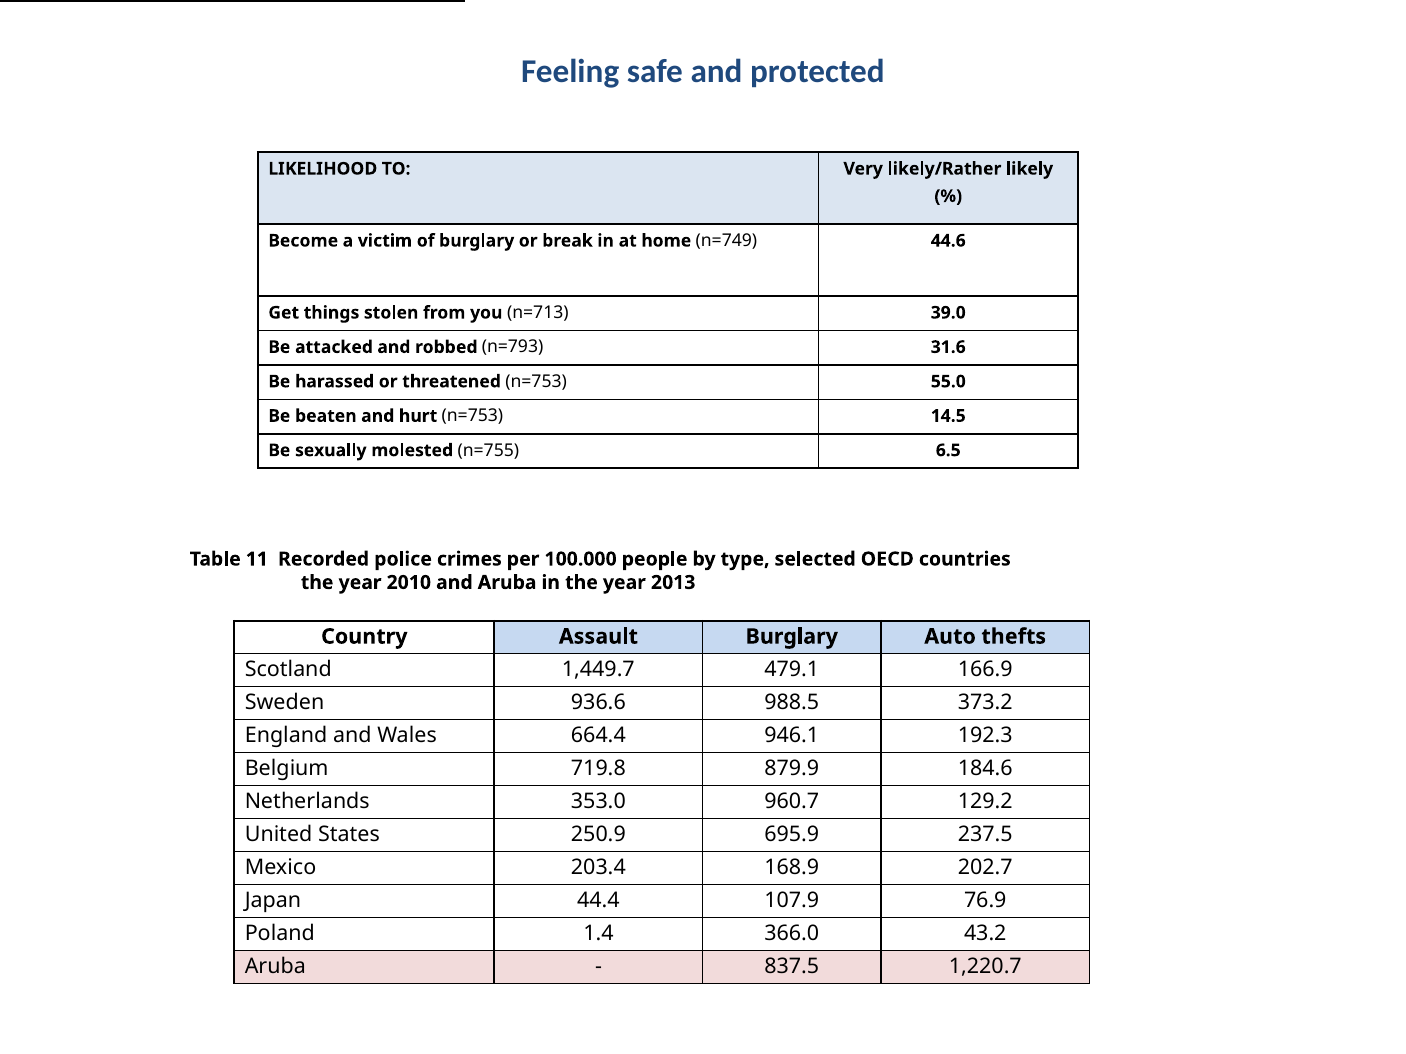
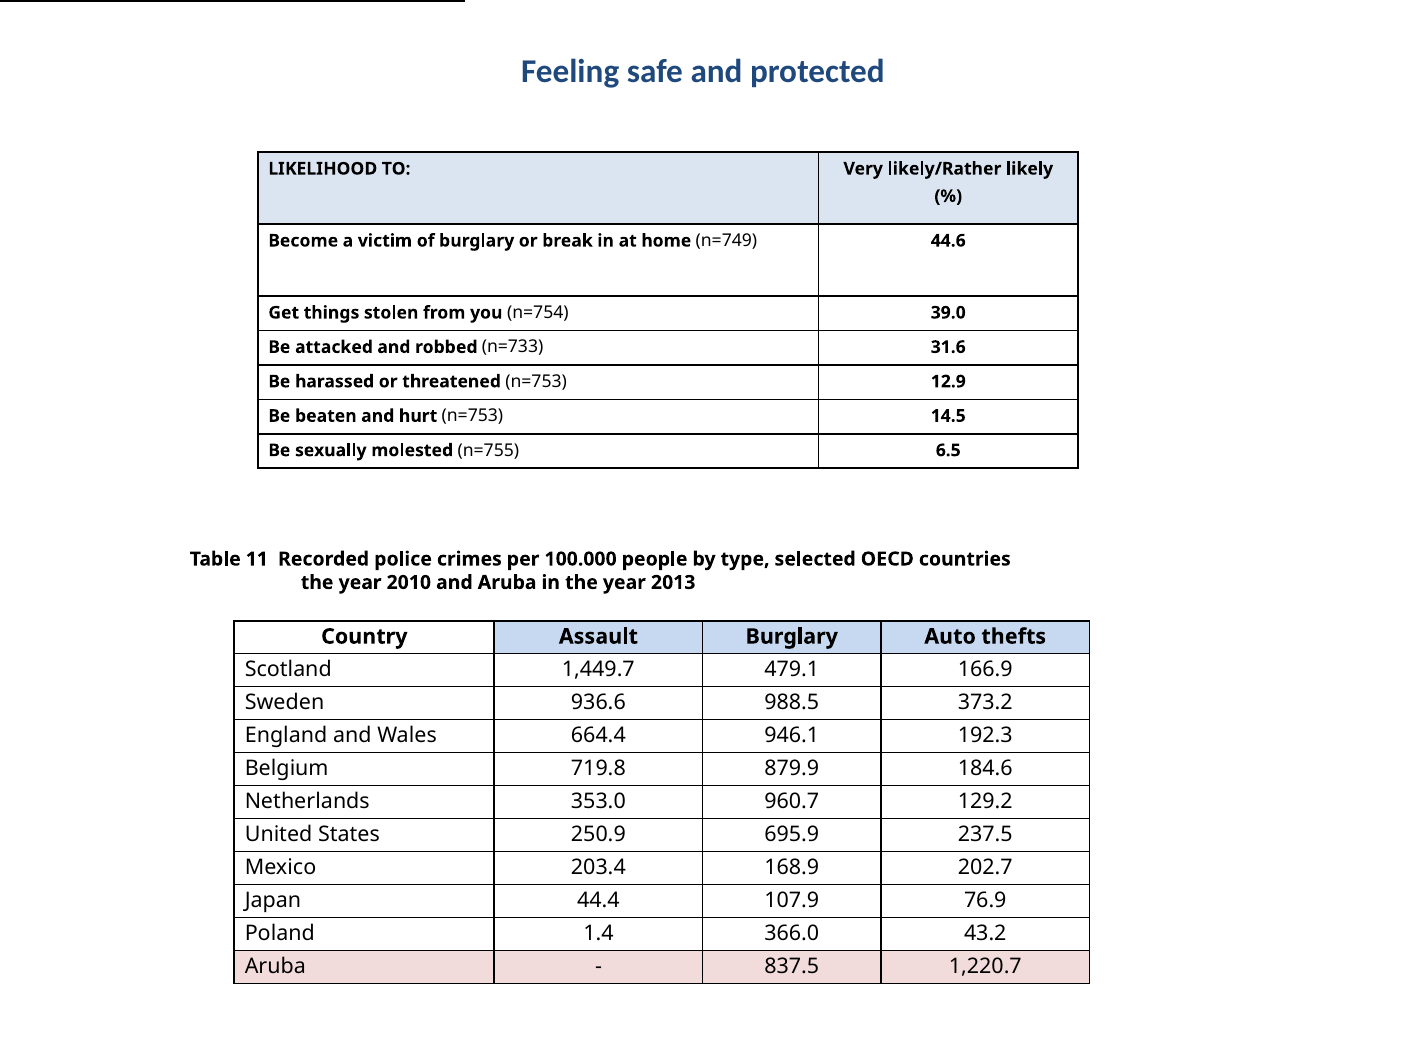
n=713: n=713 -> n=754 (538, 313)
n=793: n=793 -> n=733 (513, 347)
55.0: 55.0 -> 12.9 (948, 382)
